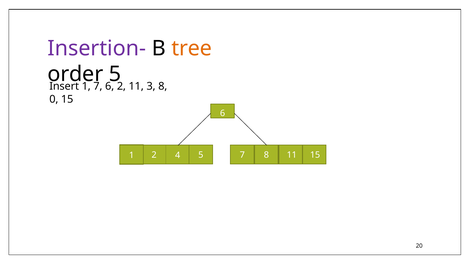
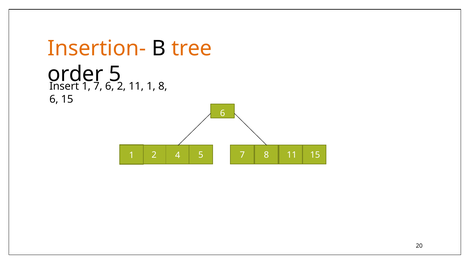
Insertion- colour: purple -> orange (97, 48)
11 3: 3 -> 1 (151, 86)
0: 0 -> 6 (54, 99)
